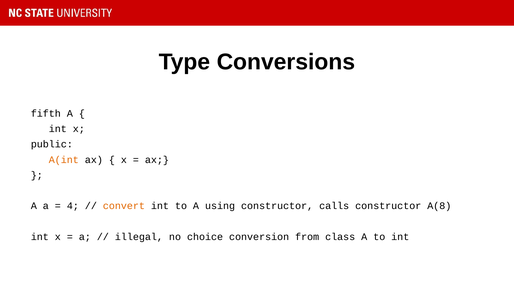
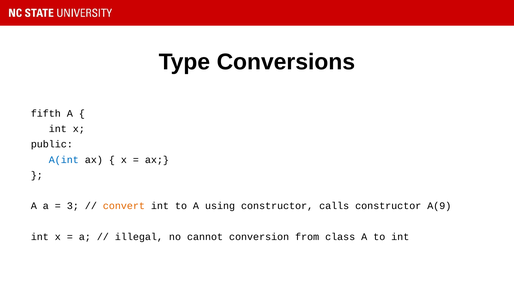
A(int colour: orange -> blue (64, 160)
4: 4 -> 3 (73, 206)
A(8: A(8 -> A(9 (439, 206)
choice: choice -> cannot (205, 237)
